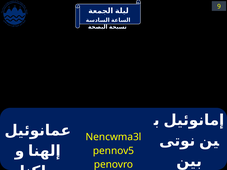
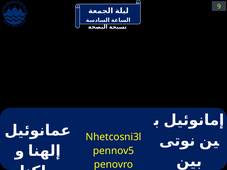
Nencwma3l: Nencwma3l -> Nhetcosni3l (114, 137)
